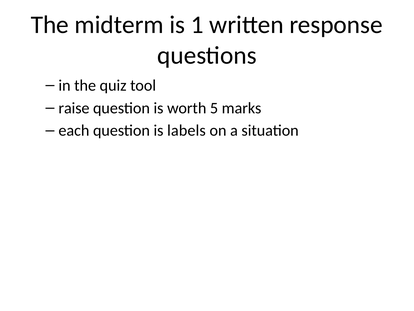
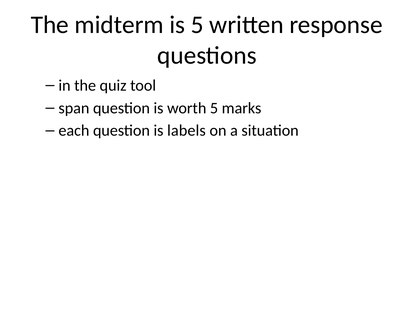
is 1: 1 -> 5 (197, 25)
raise: raise -> span (74, 108)
